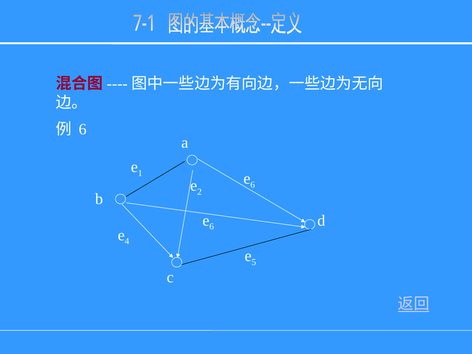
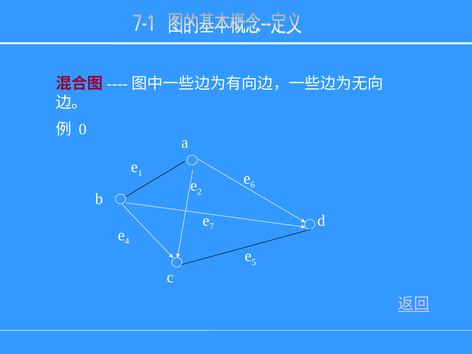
6: 6 -> 0 (83, 129)
6: 6 -> 7 (212, 227)
